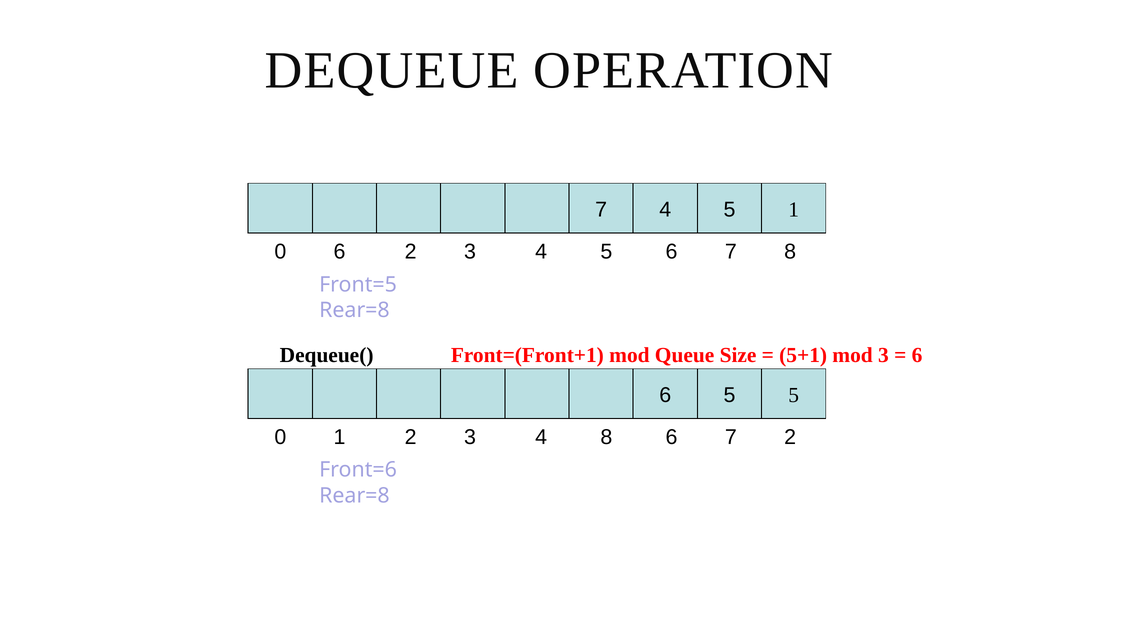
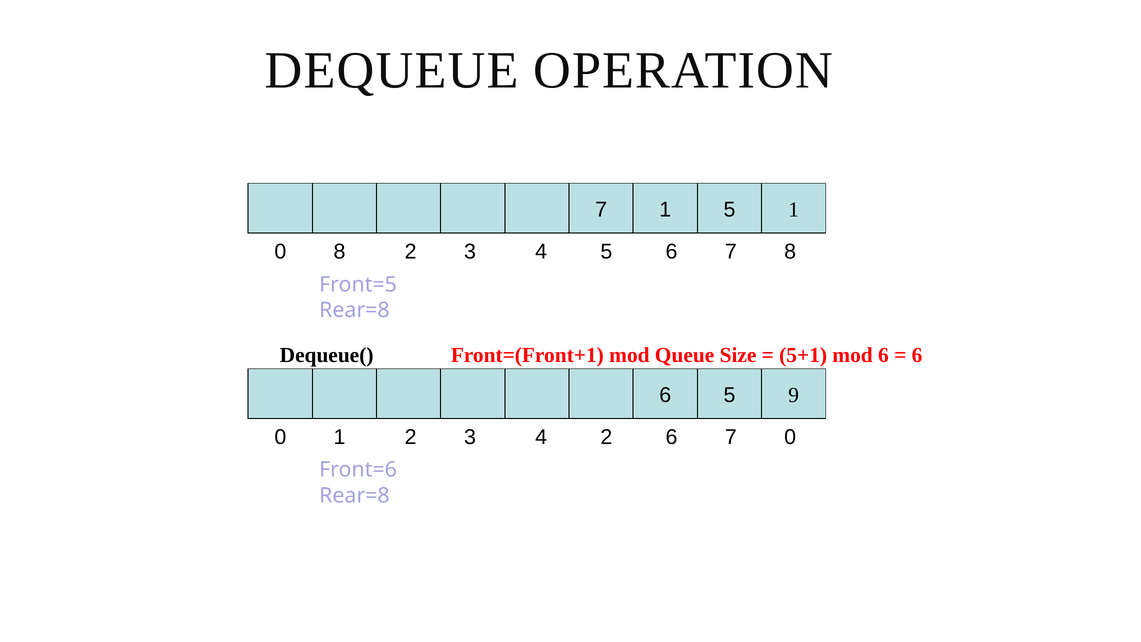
7 4: 4 -> 1 (665, 210)
0 6: 6 -> 8 (340, 252)
mod 3: 3 -> 6 (883, 355)
5 5: 5 -> 9 (794, 395)
4 8: 8 -> 2 (606, 437)
7 2: 2 -> 0 (790, 437)
